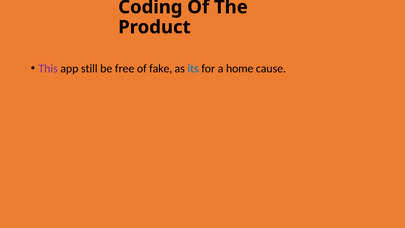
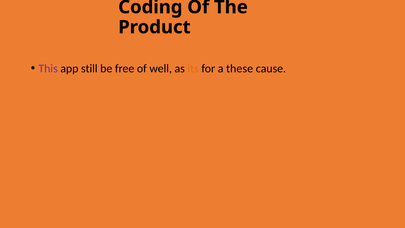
fake: fake -> well (161, 68)
its colour: blue -> orange (193, 68)
home: home -> these (240, 68)
